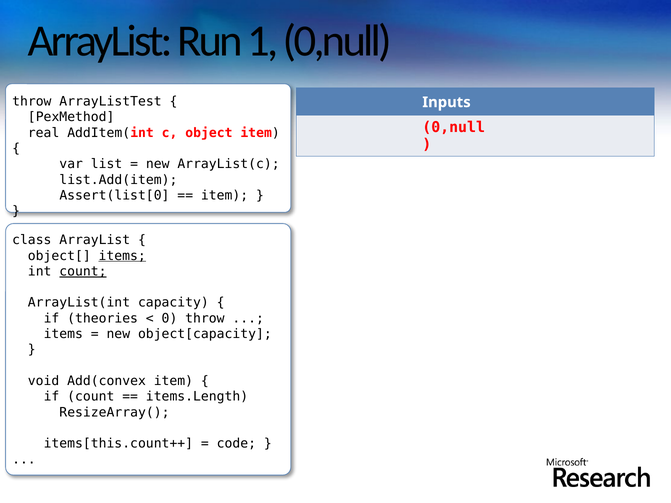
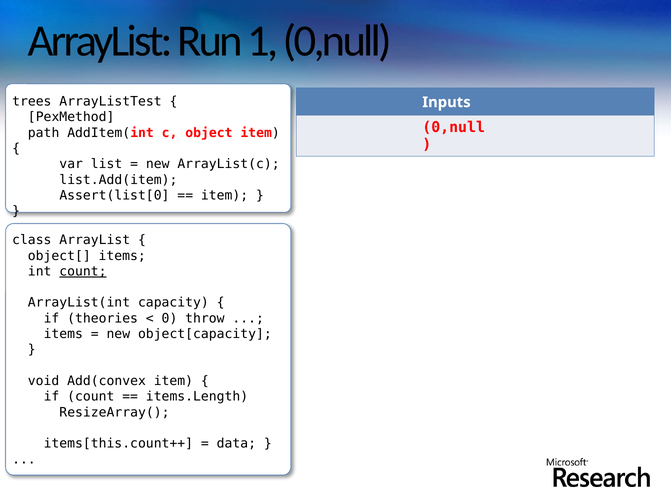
throw: throw -> trees (32, 102)
real: real -> path (44, 133)
items underline: present -> none (122, 256)
code: code -> data (236, 444)
